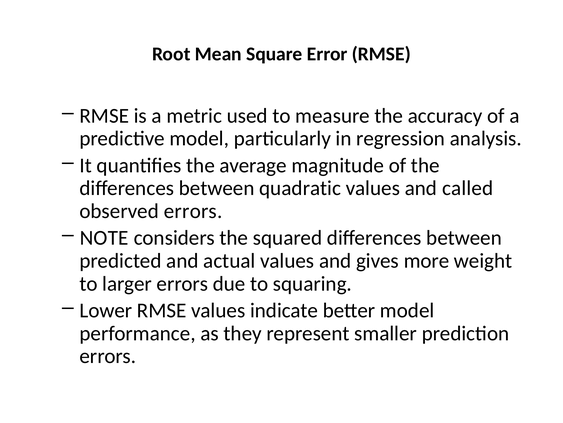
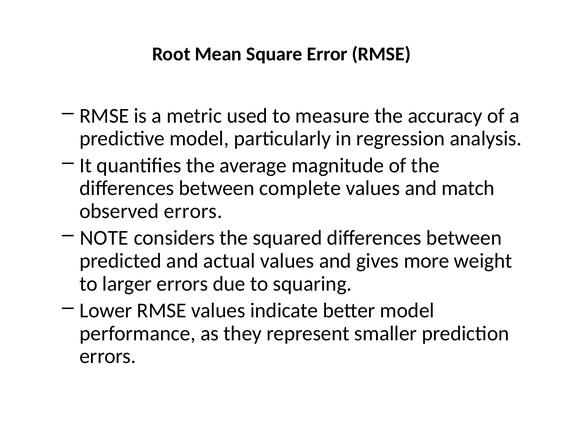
quadratic: quadratic -> complete (300, 188)
called: called -> match (468, 188)
